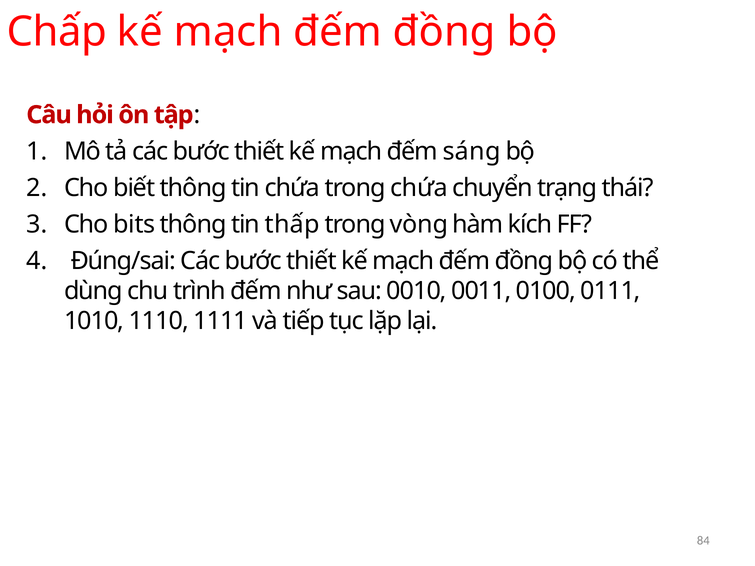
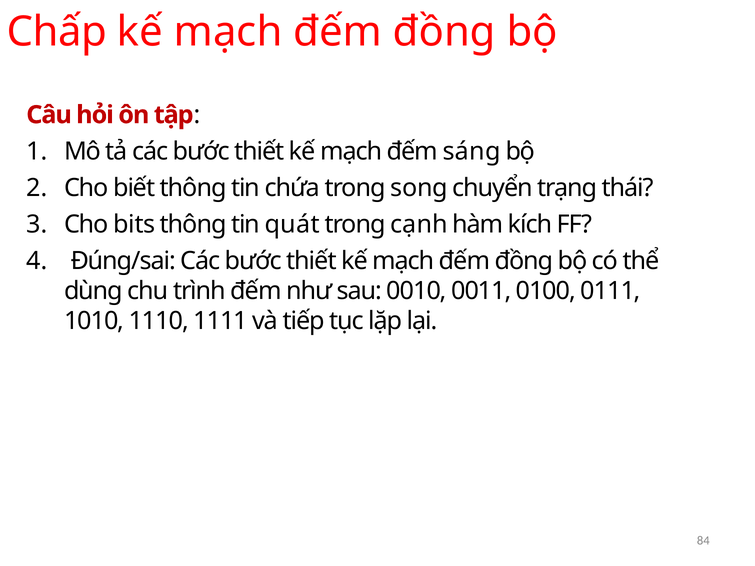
trong chứa: chứa -> song (419, 188)
thấp: thấp -> quát (292, 224)
vòng: vòng -> cạnh (419, 224)
